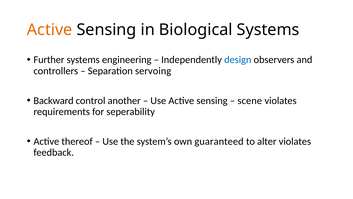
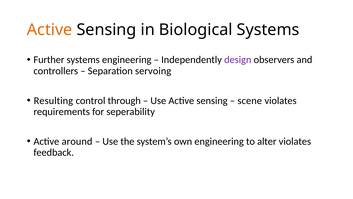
design colour: blue -> purple (238, 60)
Backward: Backward -> Resulting (53, 100)
another: another -> through (124, 100)
thereof: thereof -> around (77, 141)
own guaranteed: guaranteed -> engineering (219, 141)
